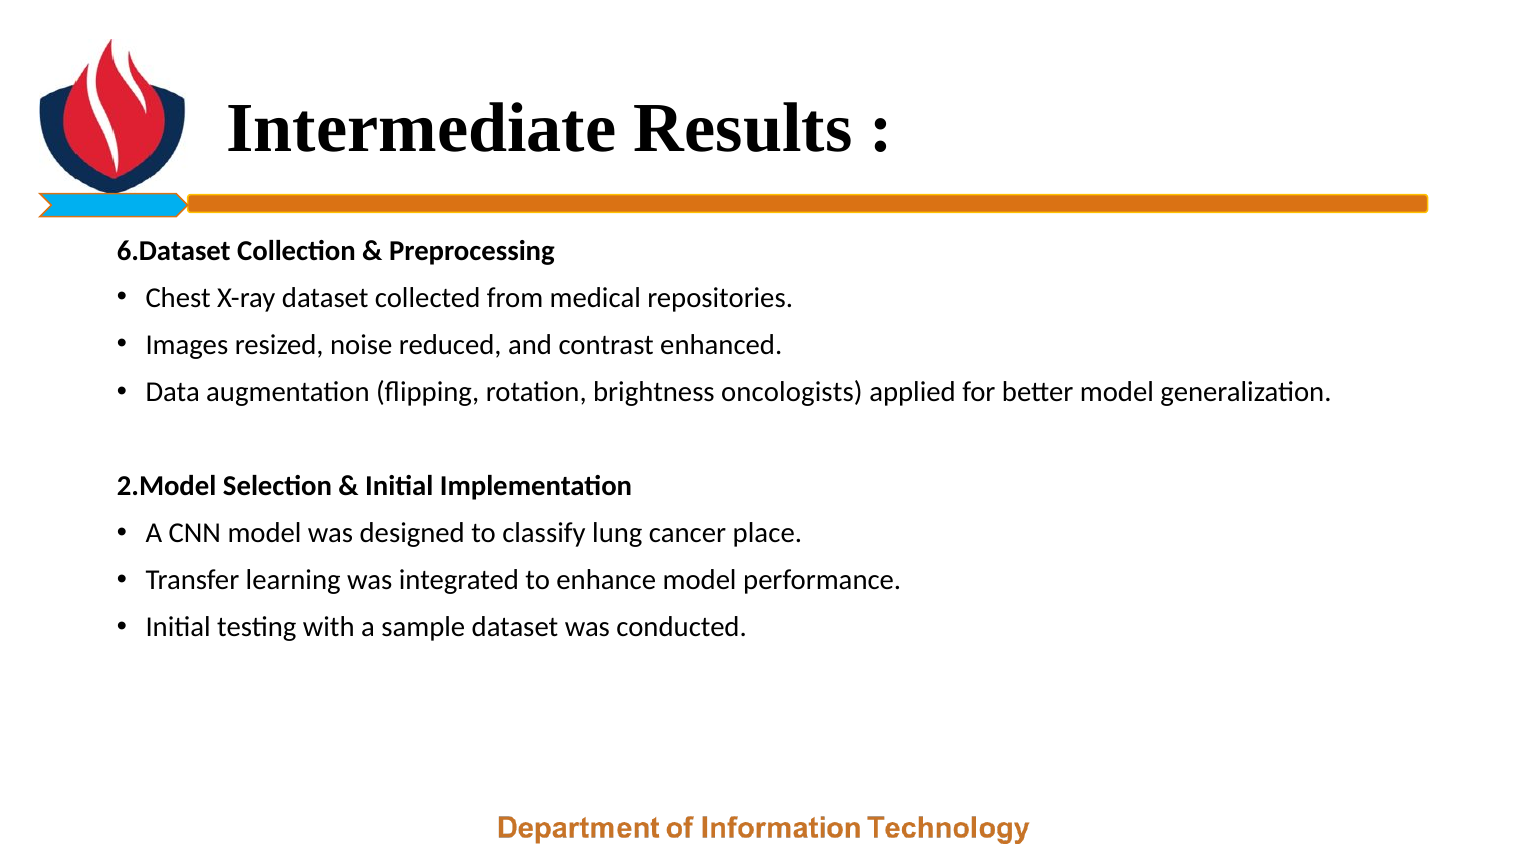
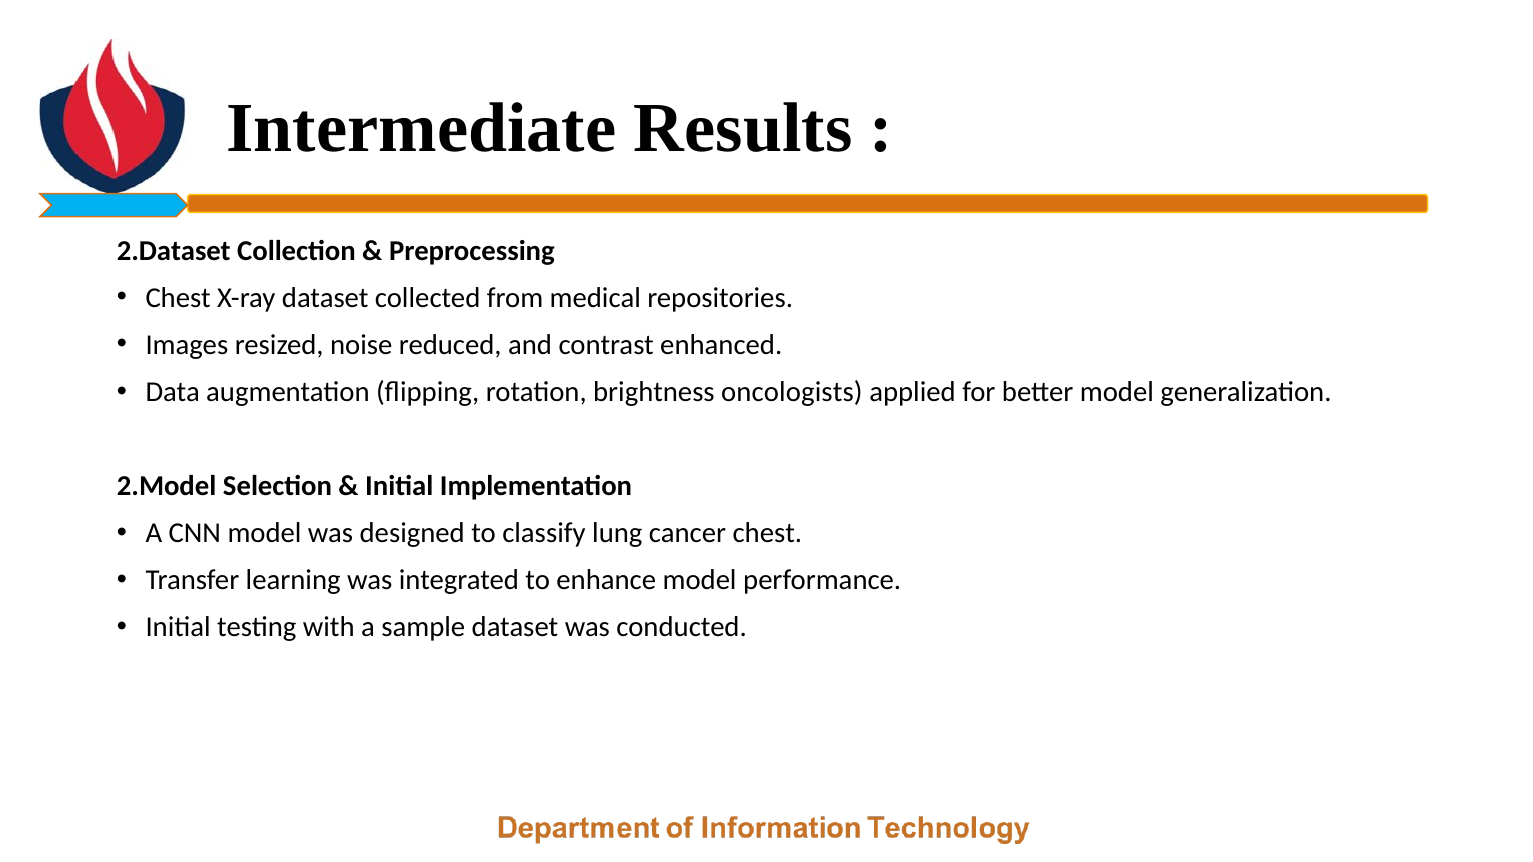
6.Dataset: 6.Dataset -> 2.Dataset (174, 251)
cancer place: place -> chest (767, 533)
